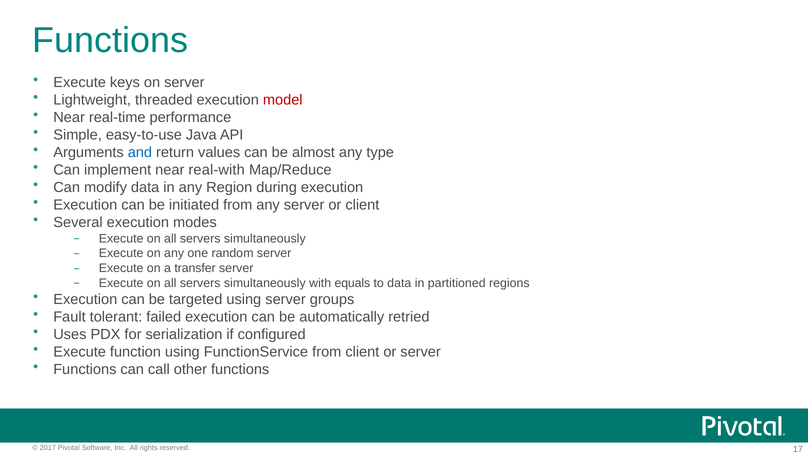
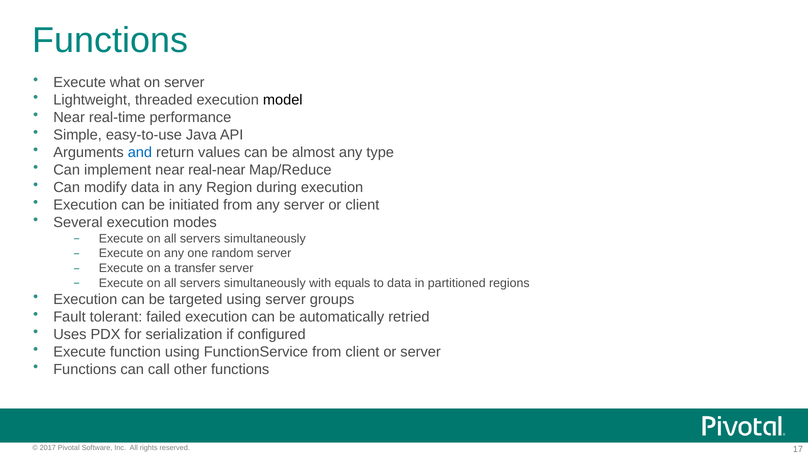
keys: keys -> what (125, 83)
model colour: red -> black (283, 100)
real-with: real-with -> real-near (217, 170)
